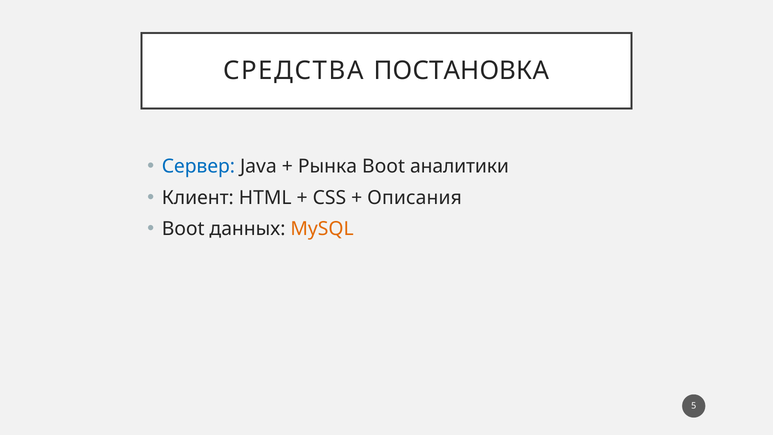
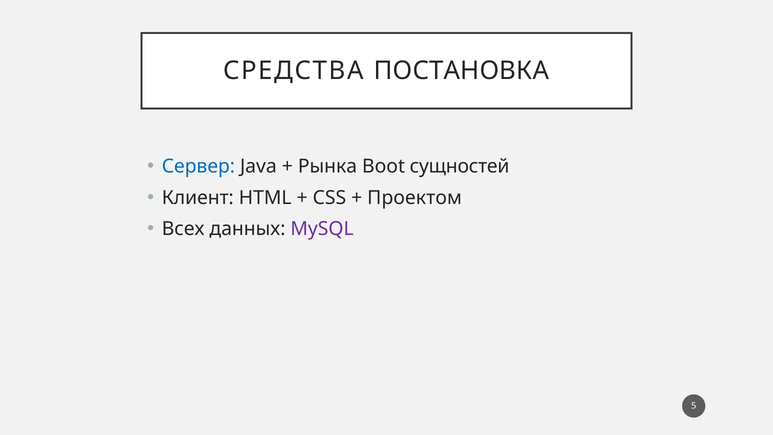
аналитики: аналитики -> сущностей (460, 166)
Описания: Описания -> Проектом (415, 198)
Boot: Boot -> Всех (183, 229)
MySQL colour: orange -> purple (322, 229)
